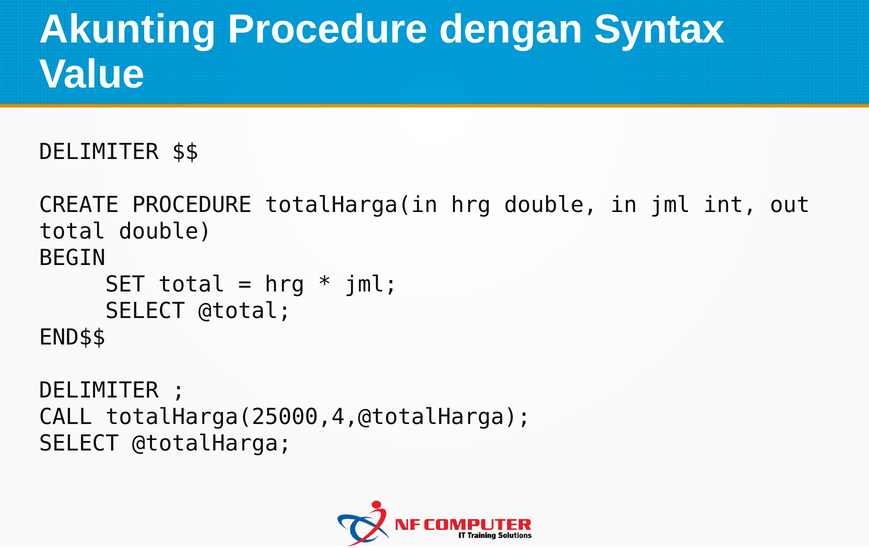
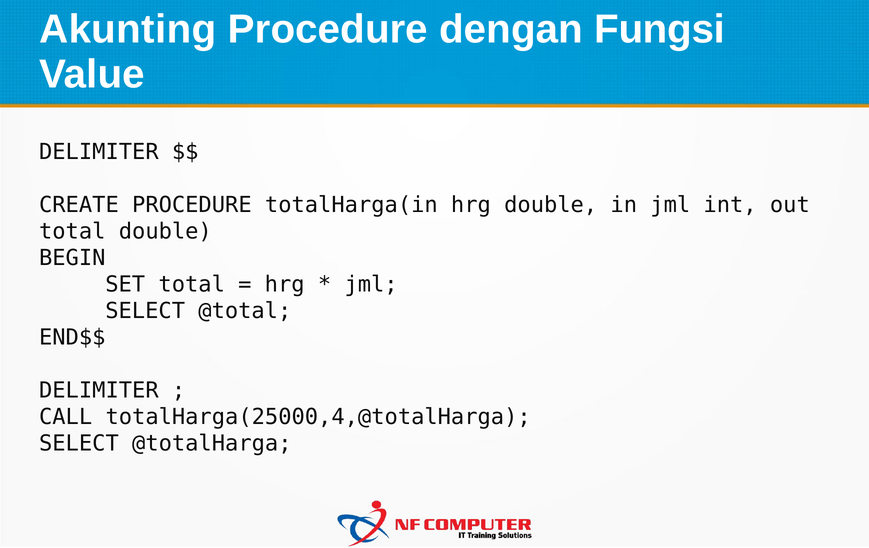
Syntax: Syntax -> Fungsi (660, 29)
